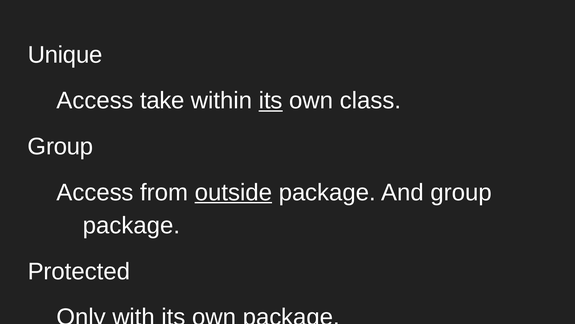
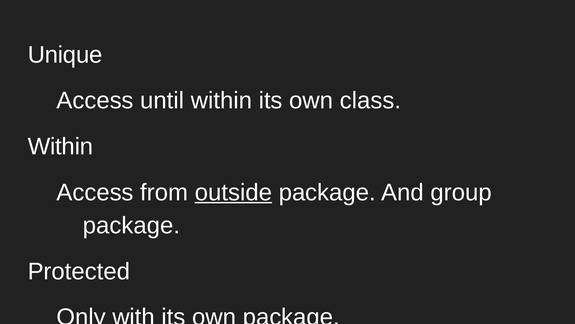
take: take -> until (162, 100)
its underline: present -> none (271, 100)
Group: Group -> Within (60, 146)
